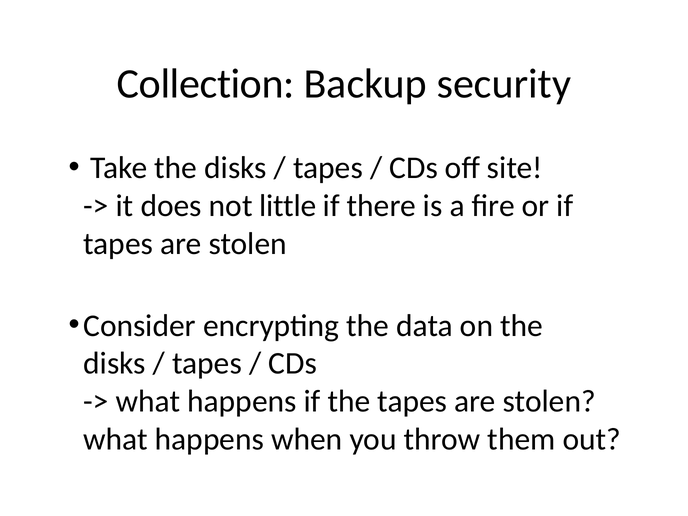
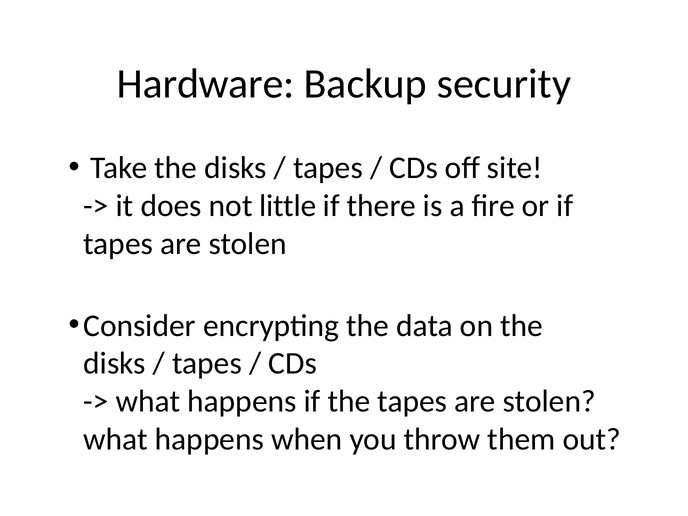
Collection: Collection -> Hardware (206, 84)
